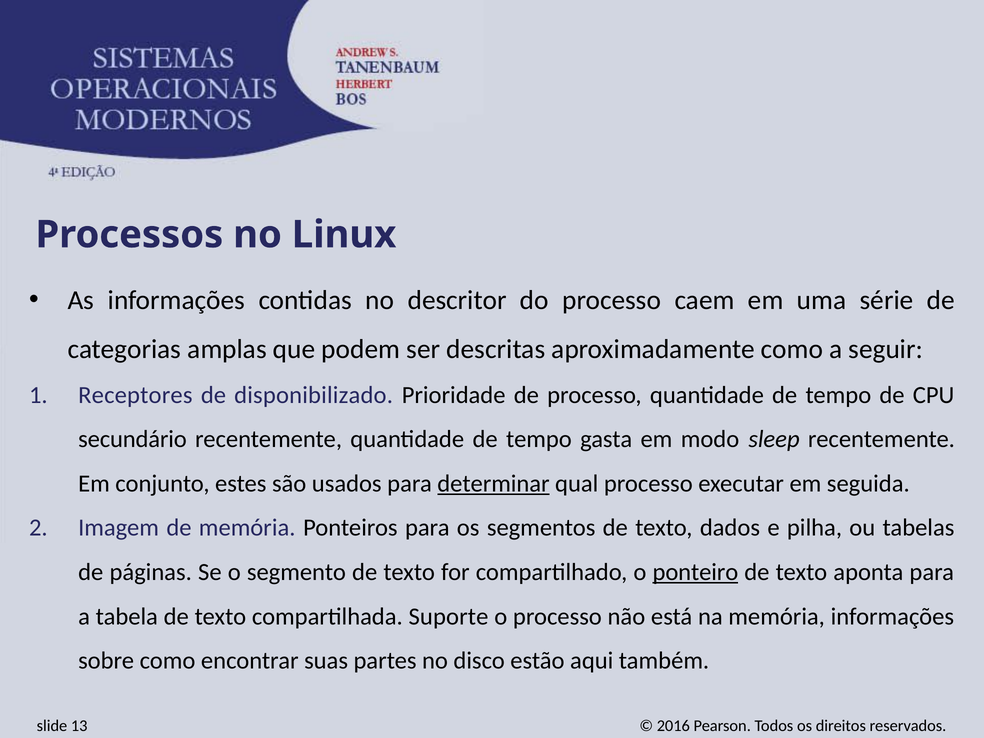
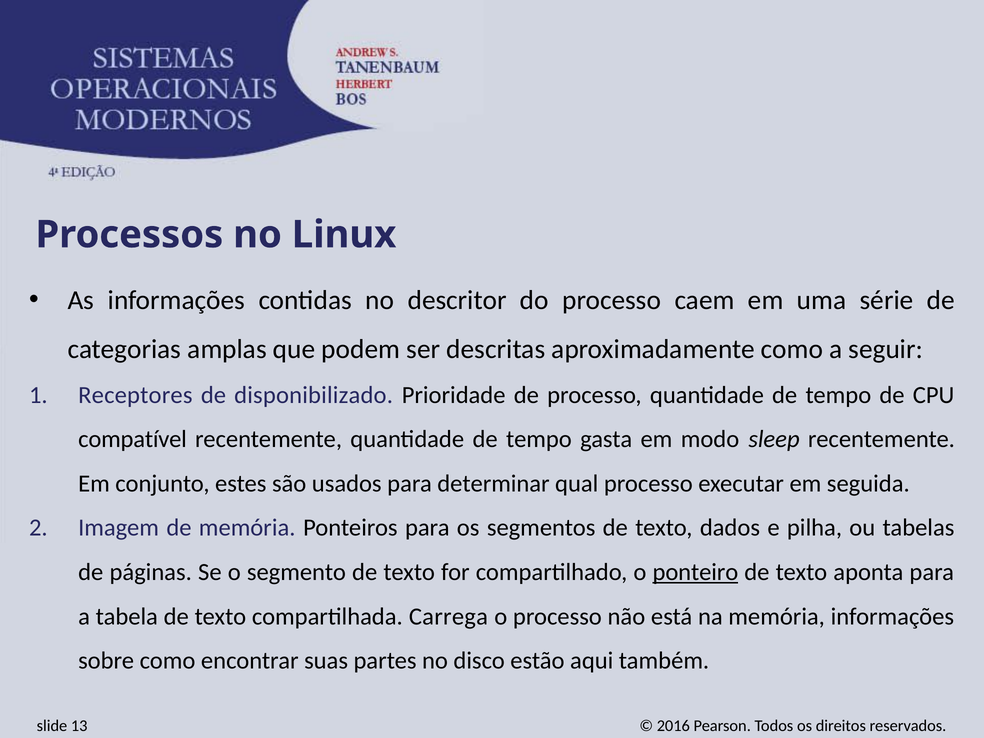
secundário: secundário -> compatível (133, 439)
determinar underline: present -> none (493, 484)
Suporte: Suporte -> Carrega (448, 616)
